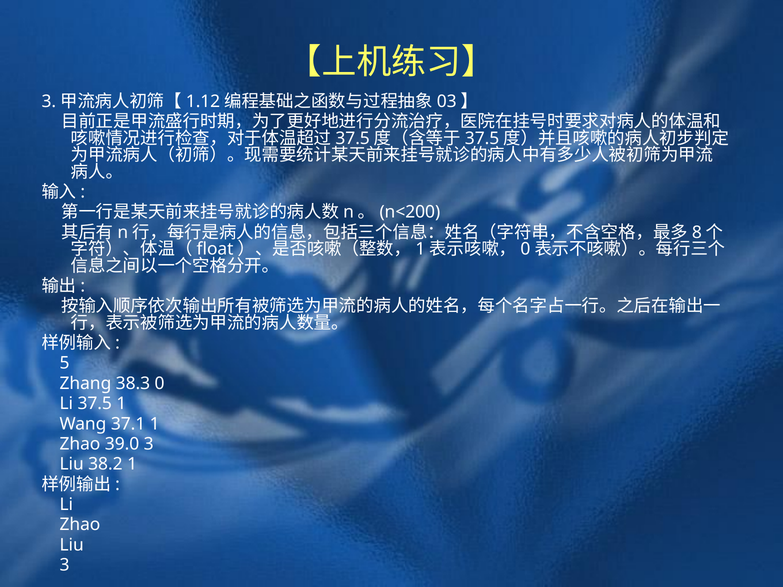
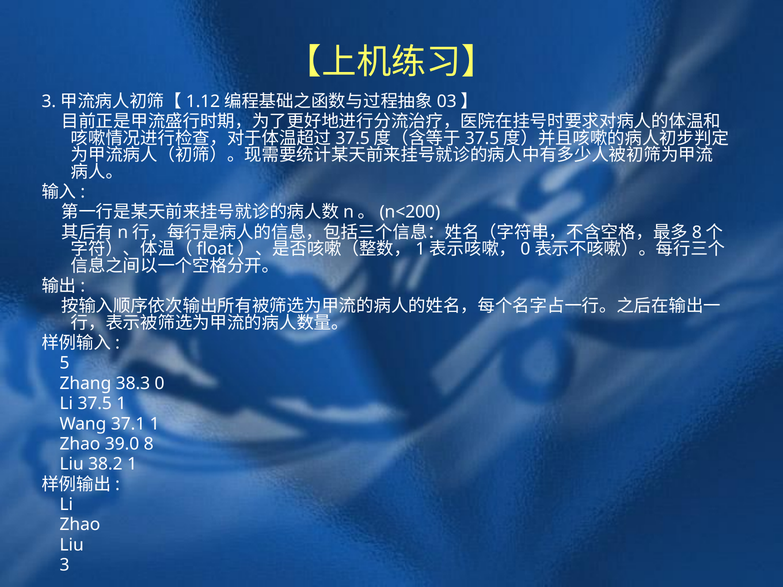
39.0 3: 3 -> 8 (149, 444)
